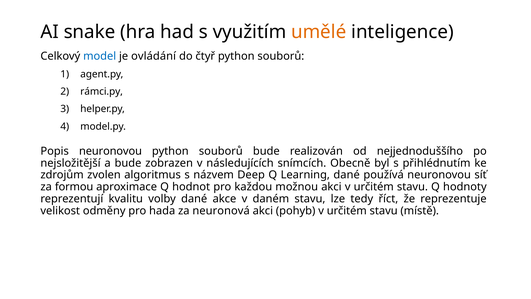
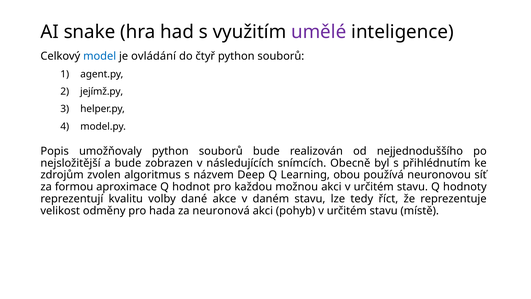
umělé colour: orange -> purple (319, 32)
rámci.py: rámci.py -> jejímž.py (102, 91)
Popis neuronovou: neuronovou -> umožňovaly (110, 151)
Learning dané: dané -> obou (347, 175)
